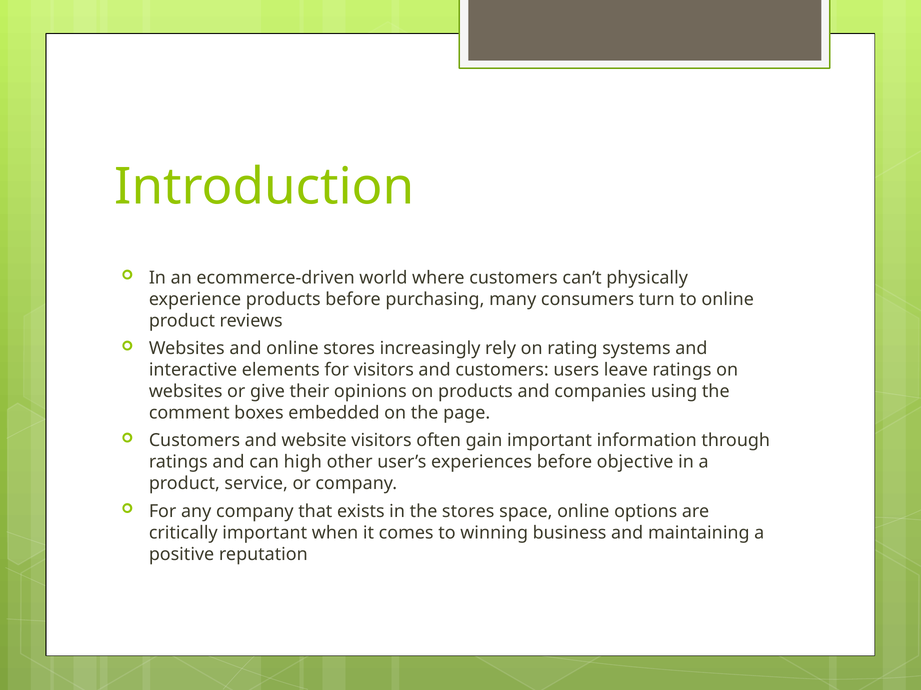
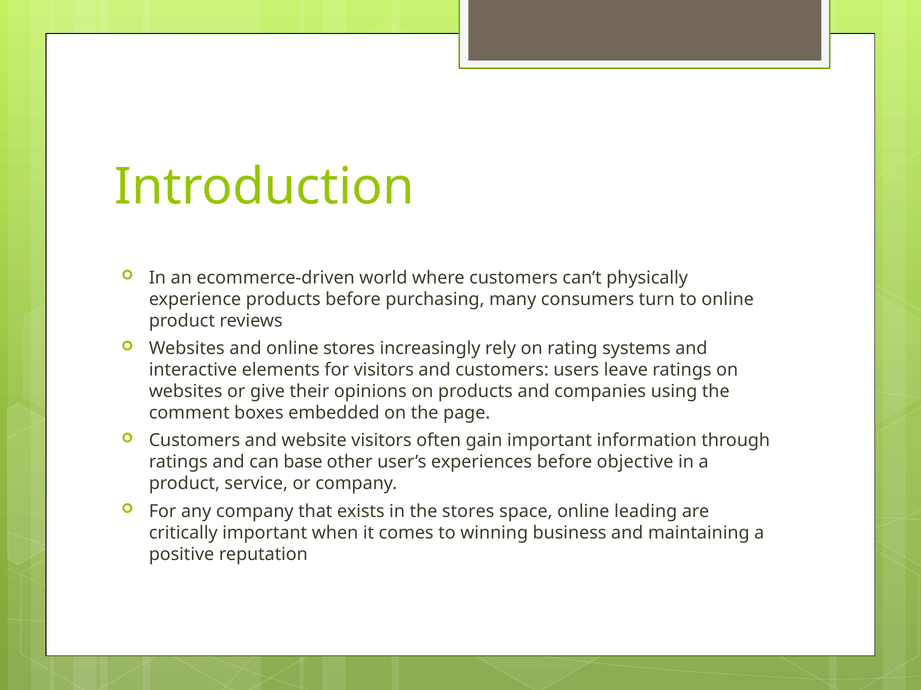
high: high -> base (303, 463)
options: options -> leading (646, 512)
